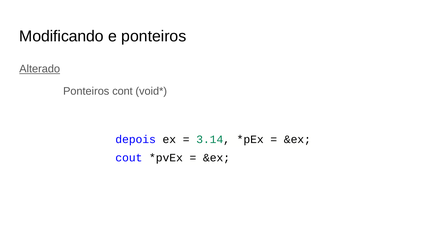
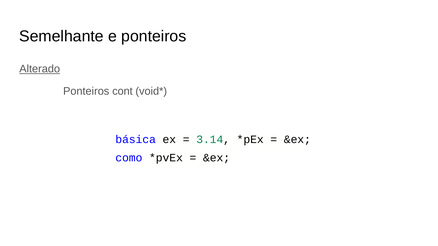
Modificando: Modificando -> Semelhante (62, 36)
depois: depois -> básica (136, 140)
cout: cout -> como (129, 158)
